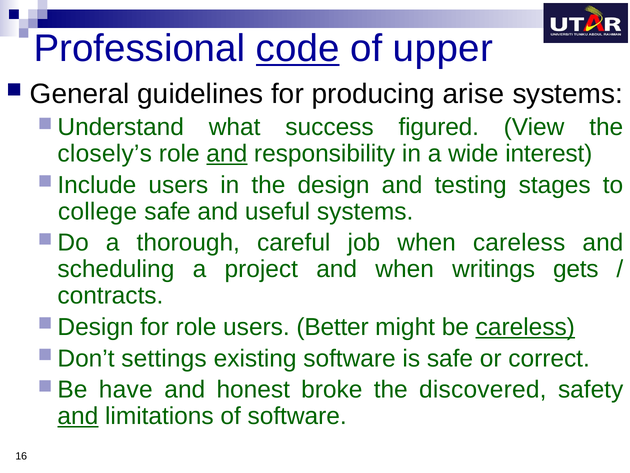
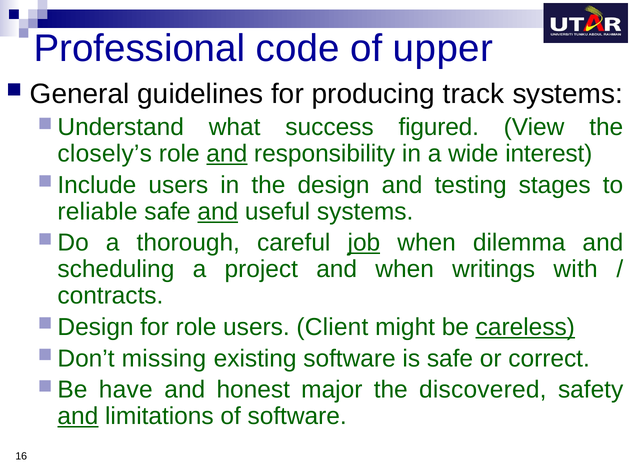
code underline: present -> none (298, 48)
arise: arise -> track (473, 94)
college: college -> reliable (97, 211)
and underline: none -> present (218, 211)
job underline: none -> present (364, 243)
when careless: careless -> dilemma (519, 243)
gets: gets -> with (576, 269)
Better: Better -> Client (332, 327)
settings: settings -> missing (164, 358)
broke: broke -> major (332, 389)
